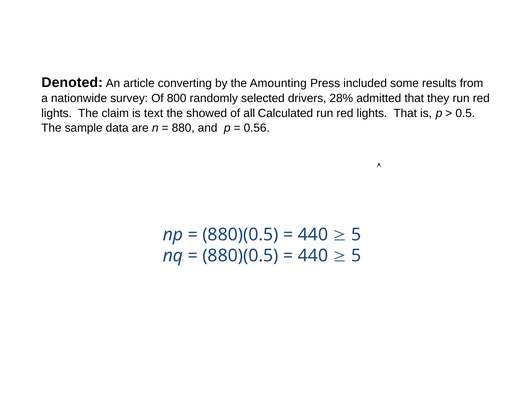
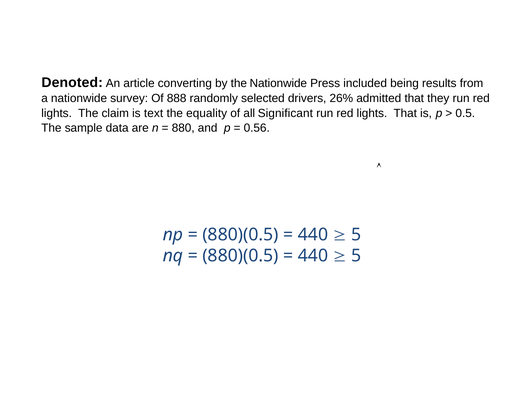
the Amounting: Amounting -> Nationwide (278, 83)
some: some -> being (405, 83)
800: 800 -> 888 (177, 98)
28%: 28% -> 26% (341, 98)
showed: showed -> equality (207, 113)
Calculated: Calculated -> Significant (285, 113)
